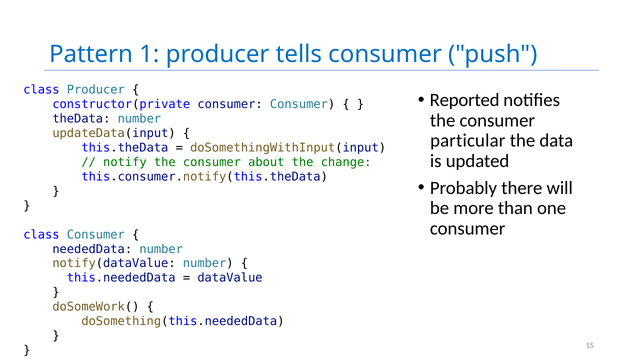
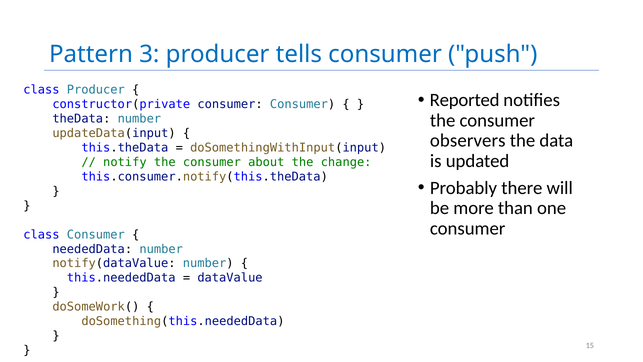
1: 1 -> 3 (149, 54)
particular: particular -> observers (468, 141)
